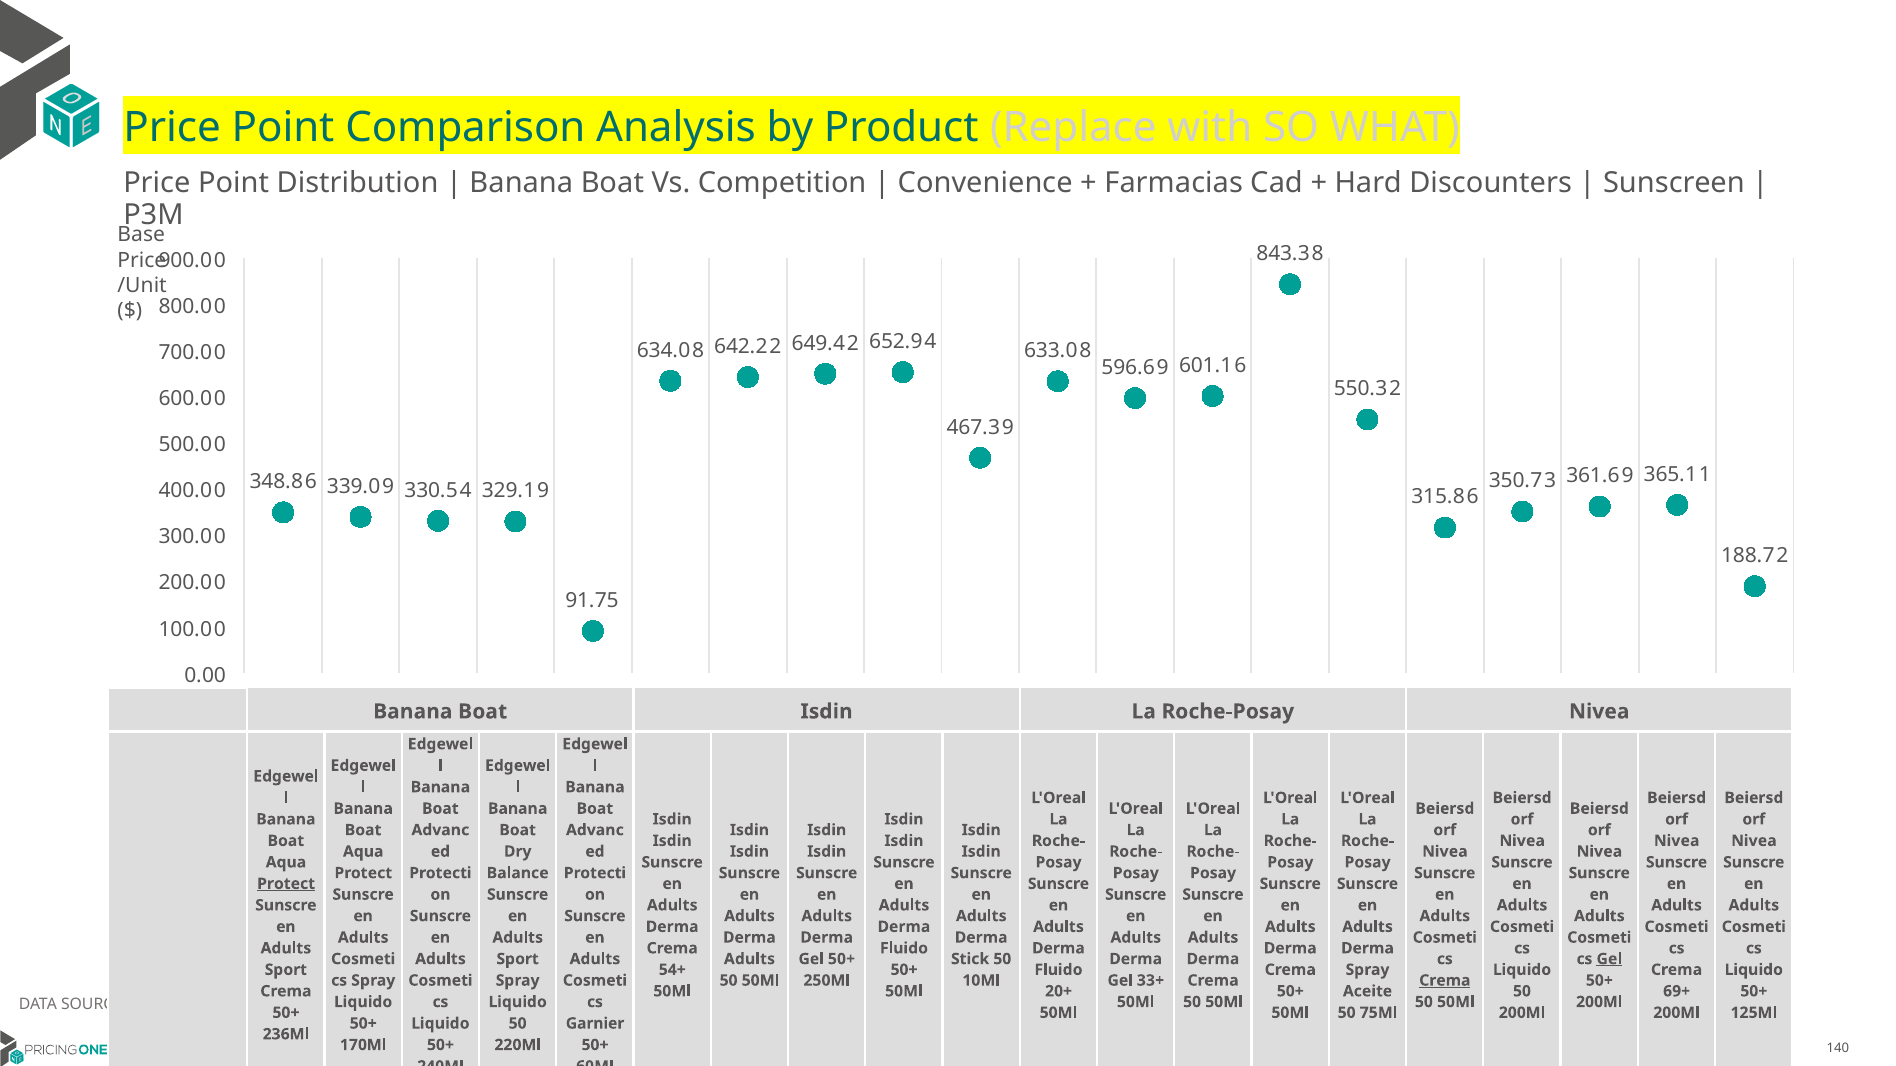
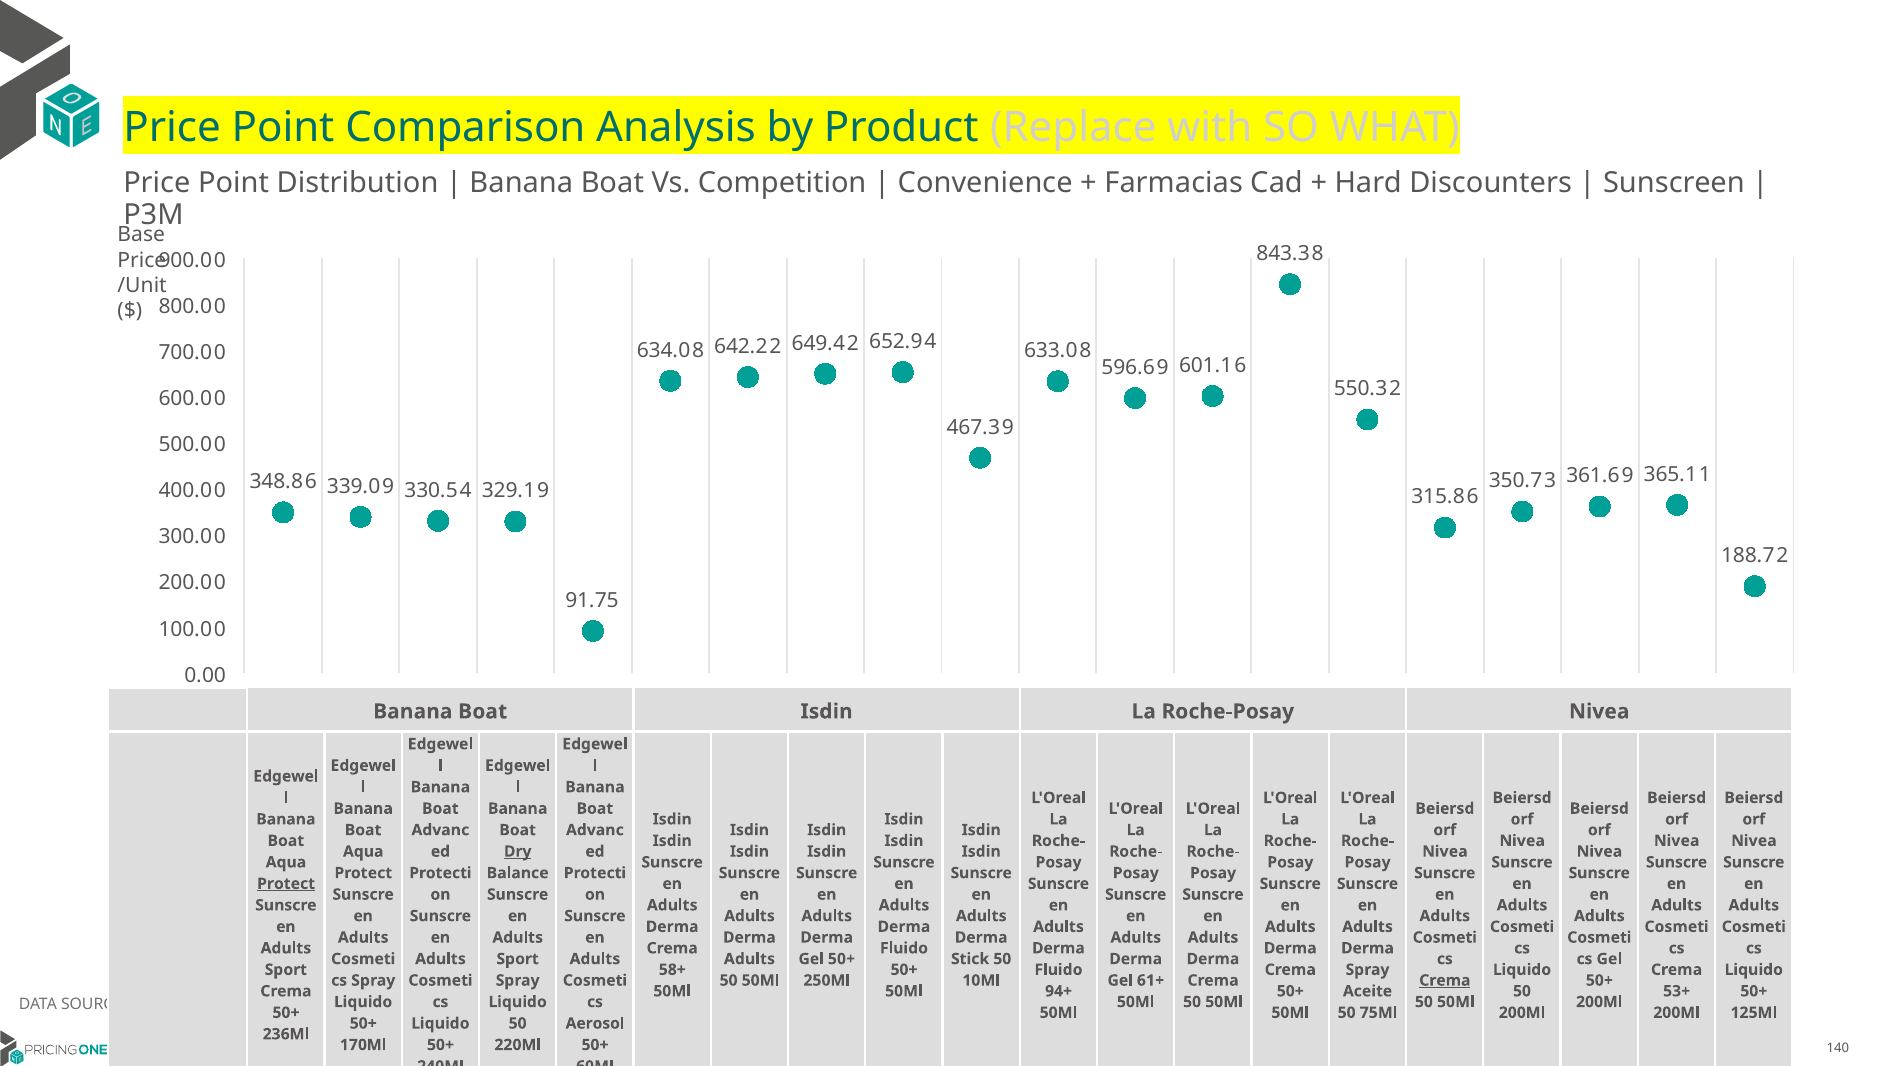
Dry underline: none -> present (518, 852)
Gel underline: present -> none (1609, 959)
54+: 54+ -> 58+ (672, 970)
33+: 33+ -> 61+ (1151, 981)
20+: 20+ -> 94+ (1059, 992)
69+: 69+ -> 53+ (1677, 992)
Garnier: Garnier -> Aerosol (595, 1024)
